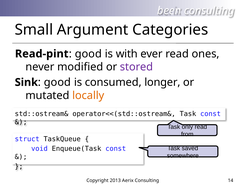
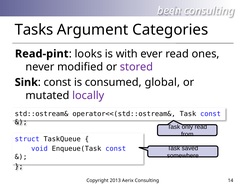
Small: Small -> Tasks (34, 30)
good: good -> looks (88, 54)
good: good -> const (57, 82)
longer: longer -> global (162, 82)
locally colour: orange -> purple (88, 95)
